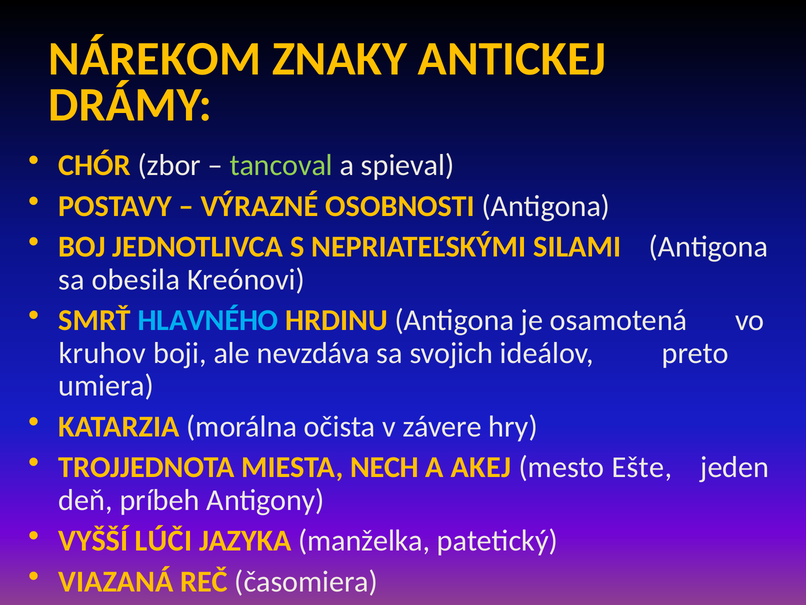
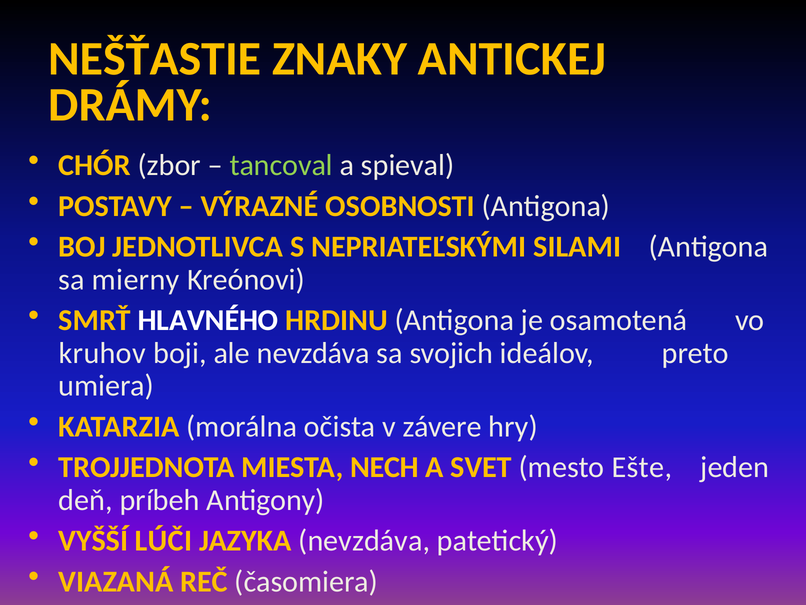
NÁREKOM: NÁREKOM -> NEŠŤASTIE (155, 59)
obesila: obesila -> mierny (136, 279)
HLAVNÉHO colour: light blue -> white (208, 320)
AKEJ: AKEJ -> SVET (481, 467)
JAZYKA manželka: manželka -> nevzdáva (364, 540)
